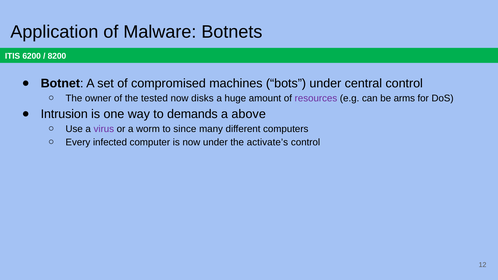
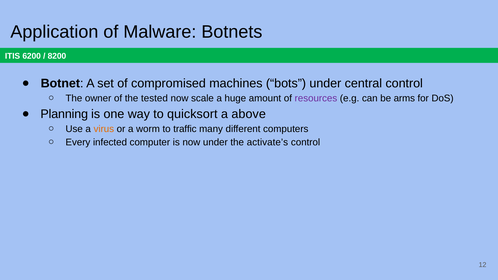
disks: disks -> scale (202, 98)
Intrusion: Intrusion -> Planning (64, 114)
demands: demands -> quicksort (192, 114)
virus colour: purple -> orange (104, 129)
since: since -> traffic (185, 129)
